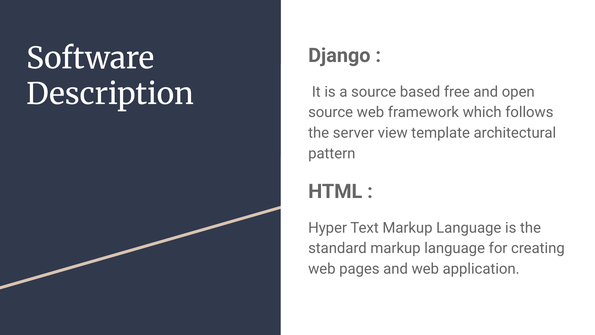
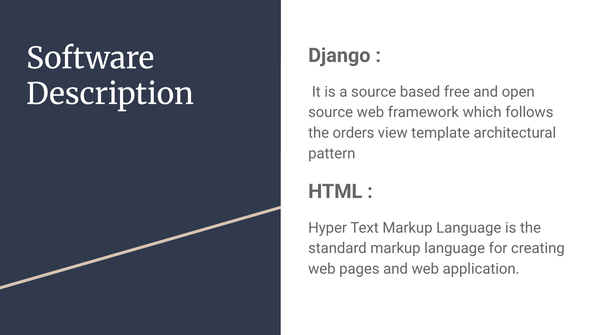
server: server -> orders (354, 133)
